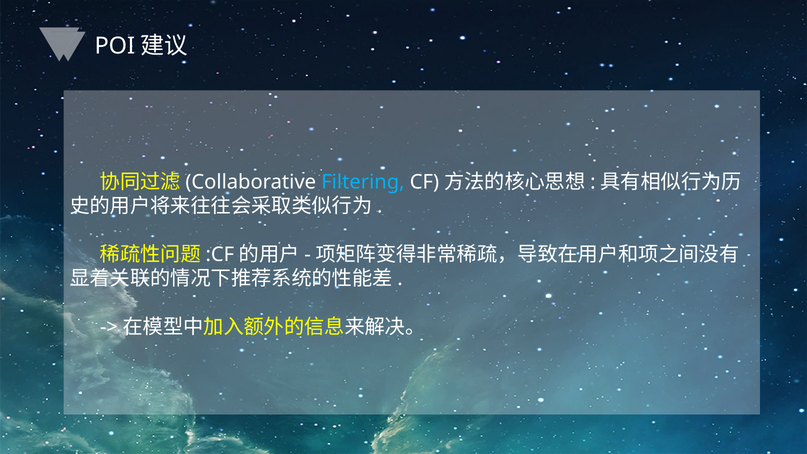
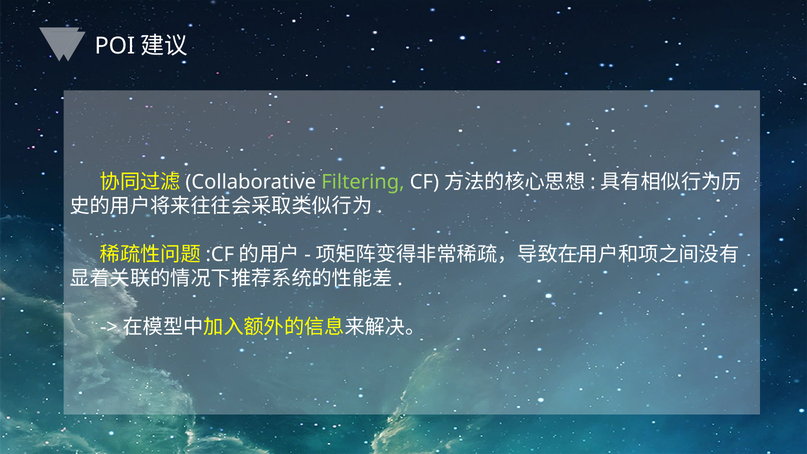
Filtering colour: light blue -> light green (363, 182)
